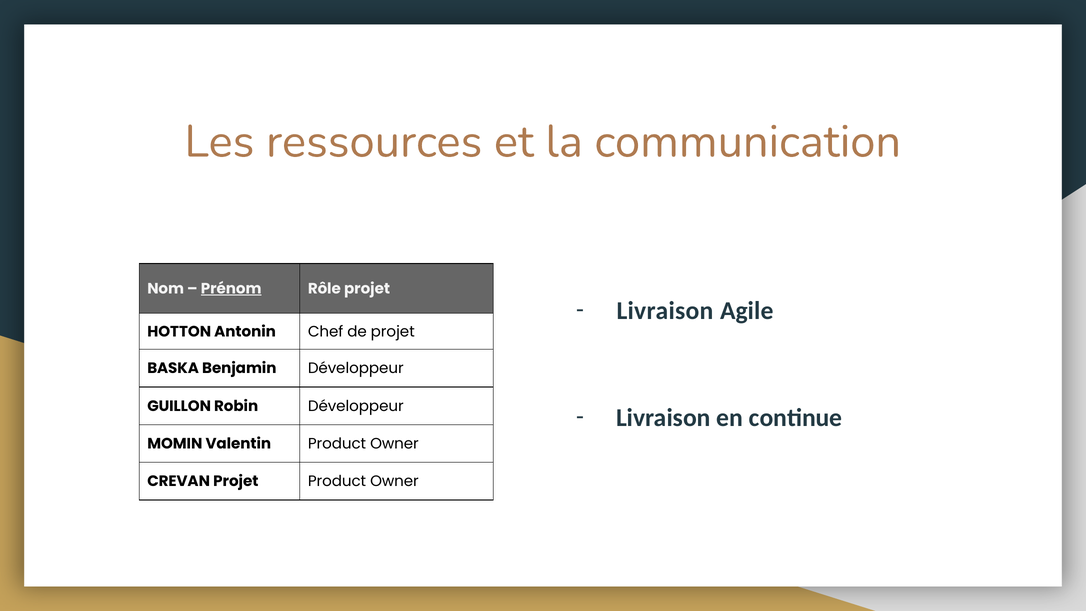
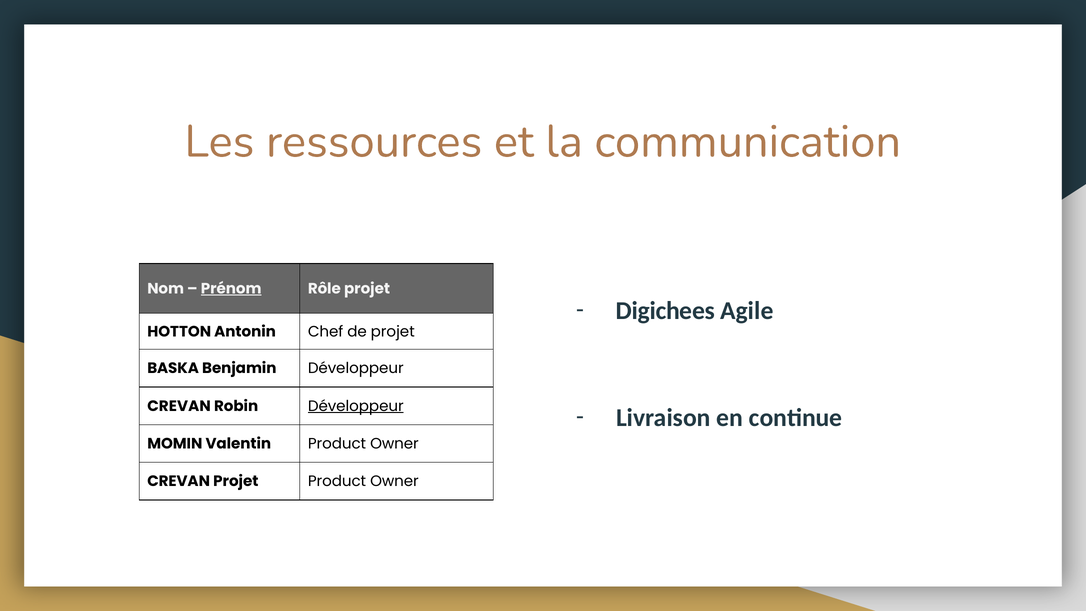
Livraison: Livraison -> Digichees (665, 311)
GUILLON: GUILLON -> CREVAN (179, 406)
Développeur underline: none -> present (356, 406)
